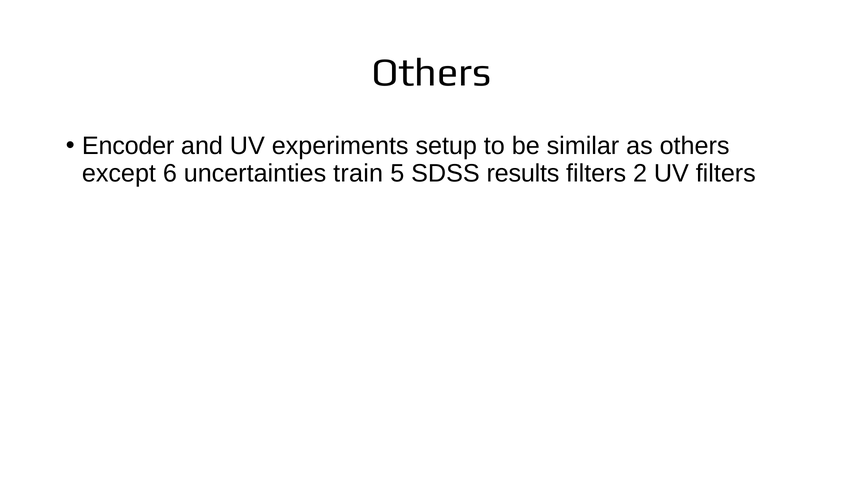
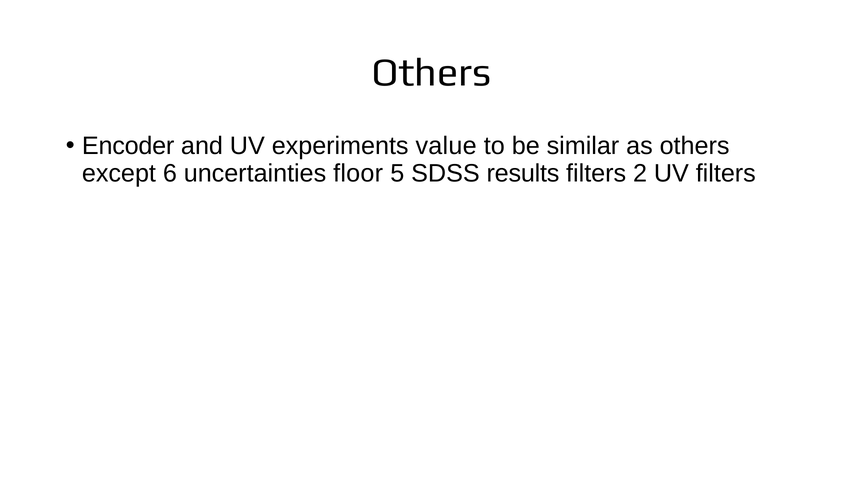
setup: setup -> value (446, 146)
train: train -> floor (358, 173)
